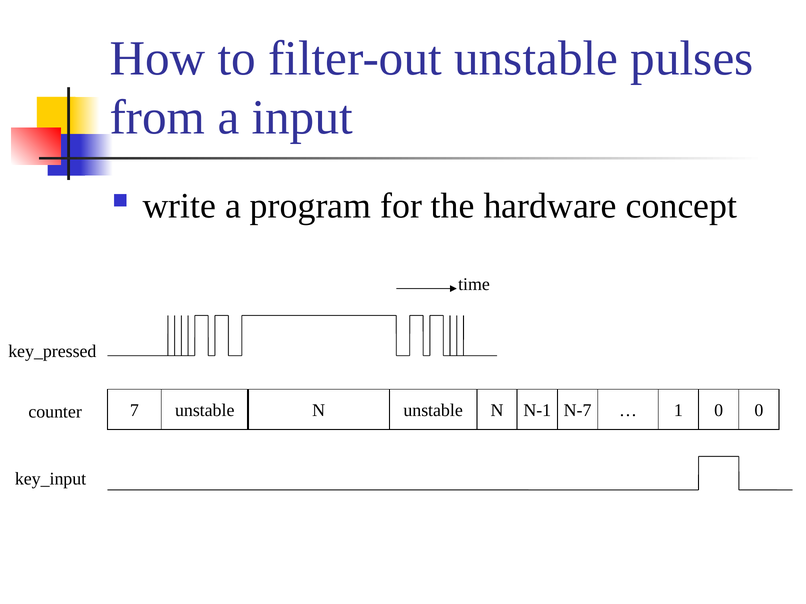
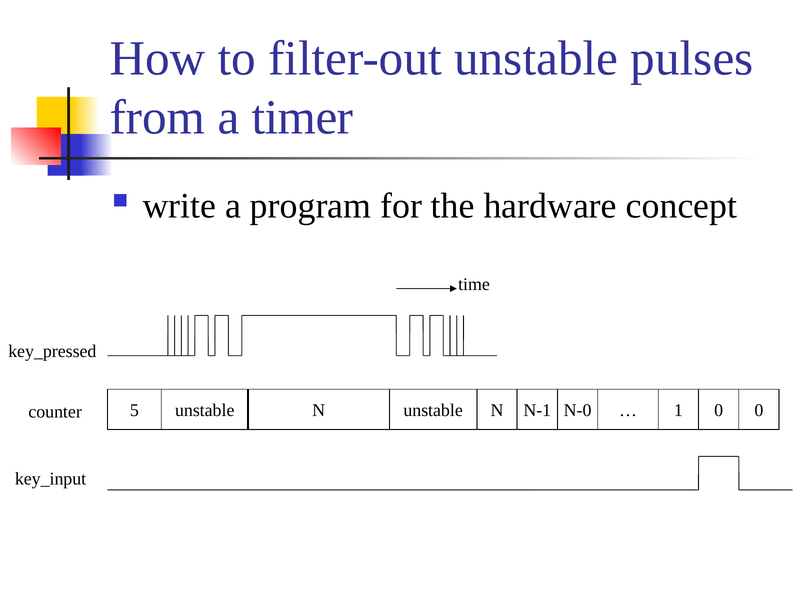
input: input -> timer (302, 118)
7: 7 -> 5 (134, 411)
N-7: N-7 -> N-0 (578, 411)
